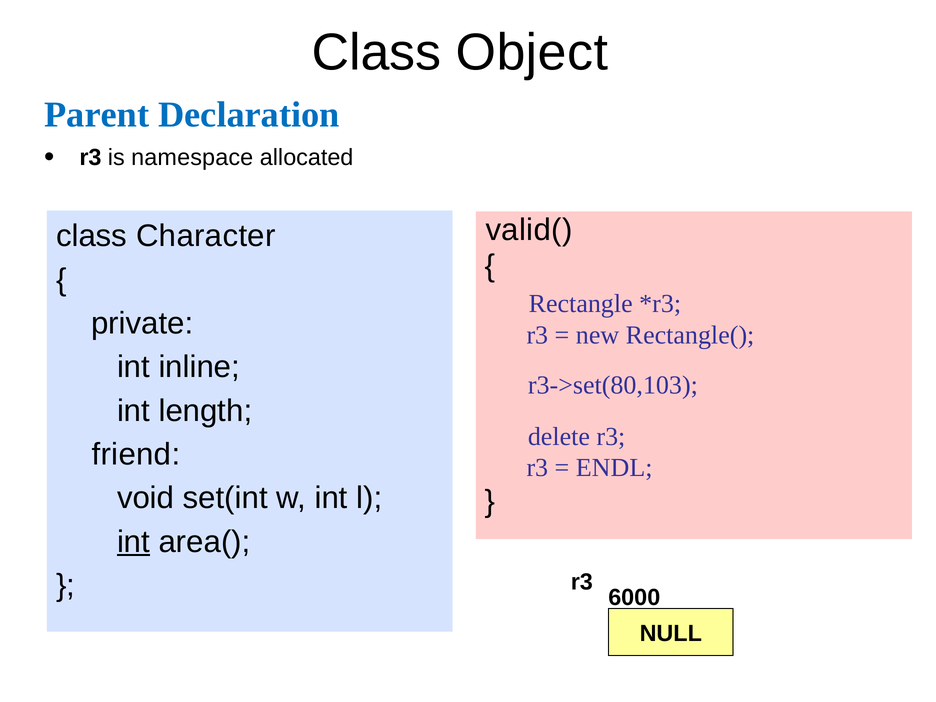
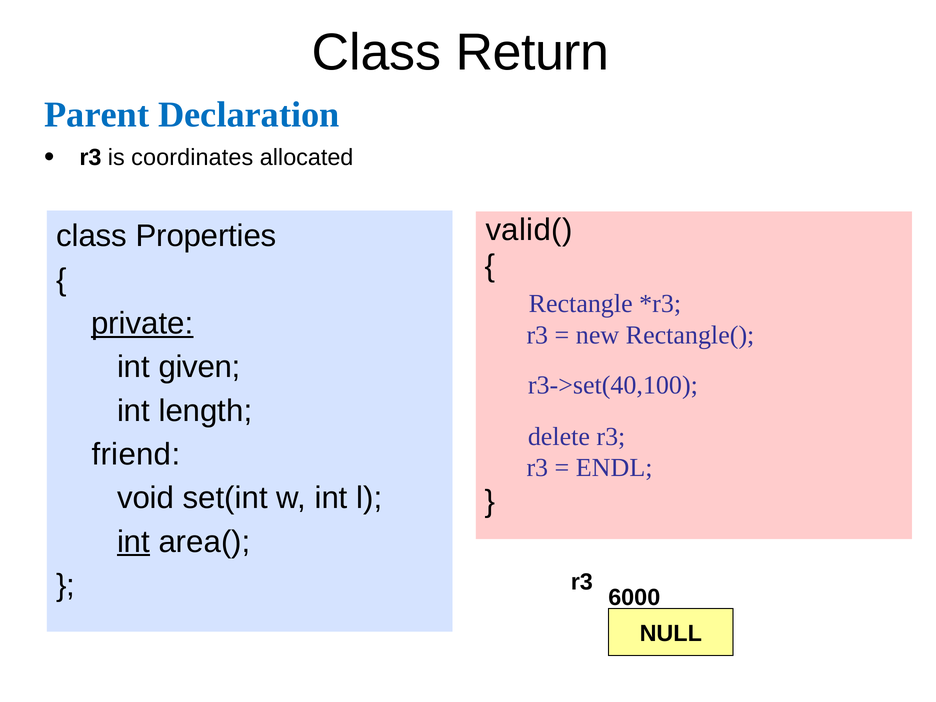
Object: Object -> Return (532, 53)
namespace: namespace -> coordinates (192, 158)
Character: Character -> Properties (206, 236)
private underline: none -> present (142, 323)
inline: inline -> given (199, 367)
r3->set(80,103: r3->set(80,103 -> r3->set(40,100 (613, 385)
